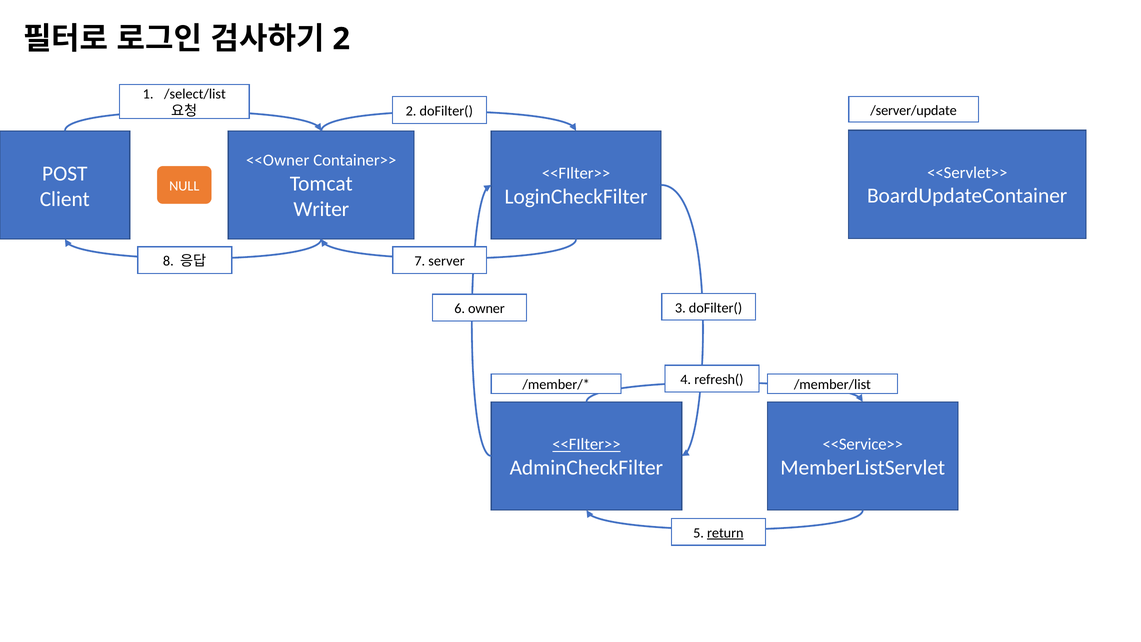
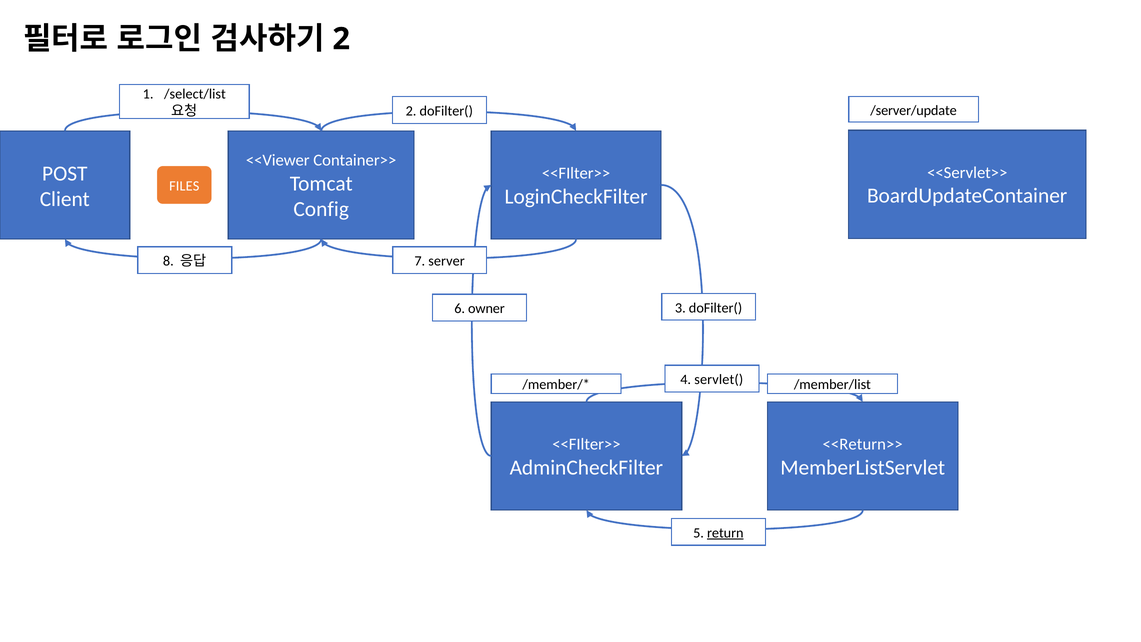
<<Owner: <<Owner -> <<Viewer (278, 160)
NULL: NULL -> FILES (184, 186)
Writer: Writer -> Config (321, 209)
refresh(: refresh( -> servlet( (719, 380)
<<FIlter>> underline: present -> none (586, 444)
<<Service>>: <<Service>> -> <<Return>> (863, 444)
